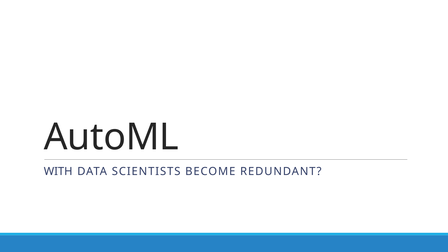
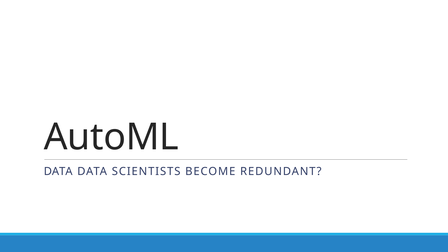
WITH: WITH -> DATA (58, 171)
